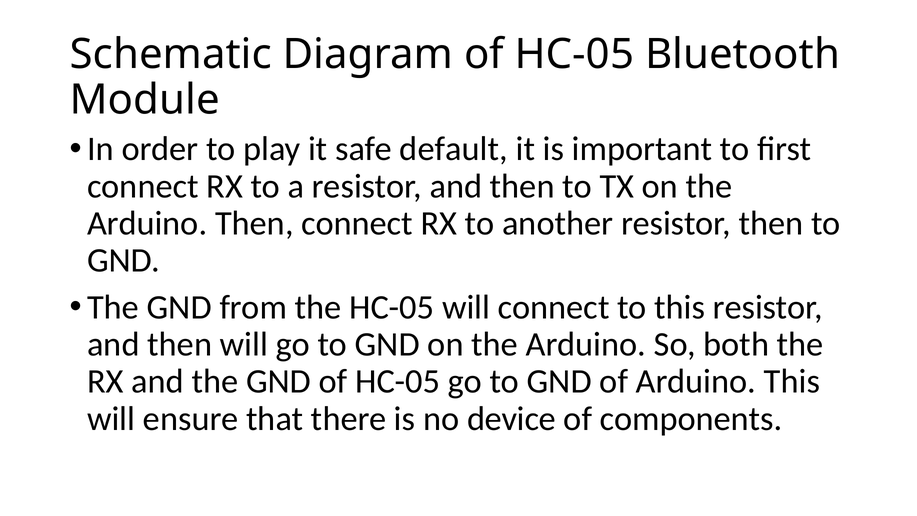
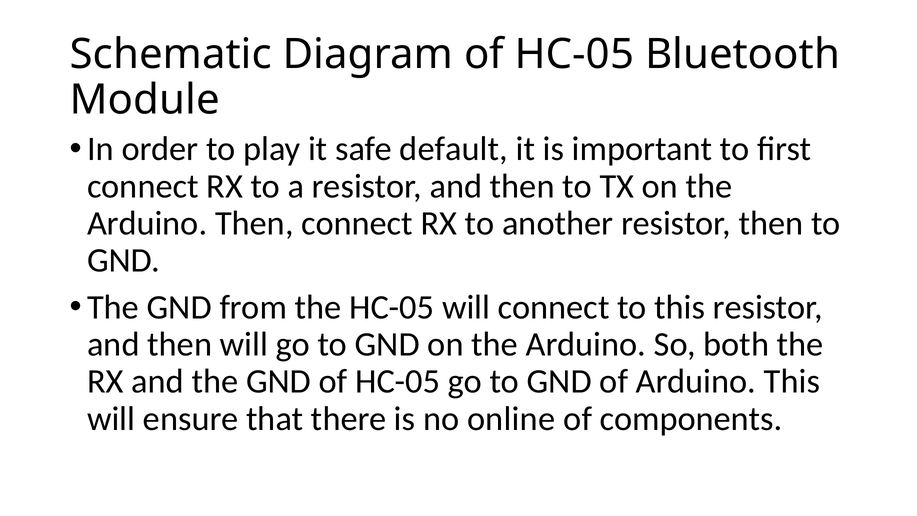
device: device -> online (511, 419)
